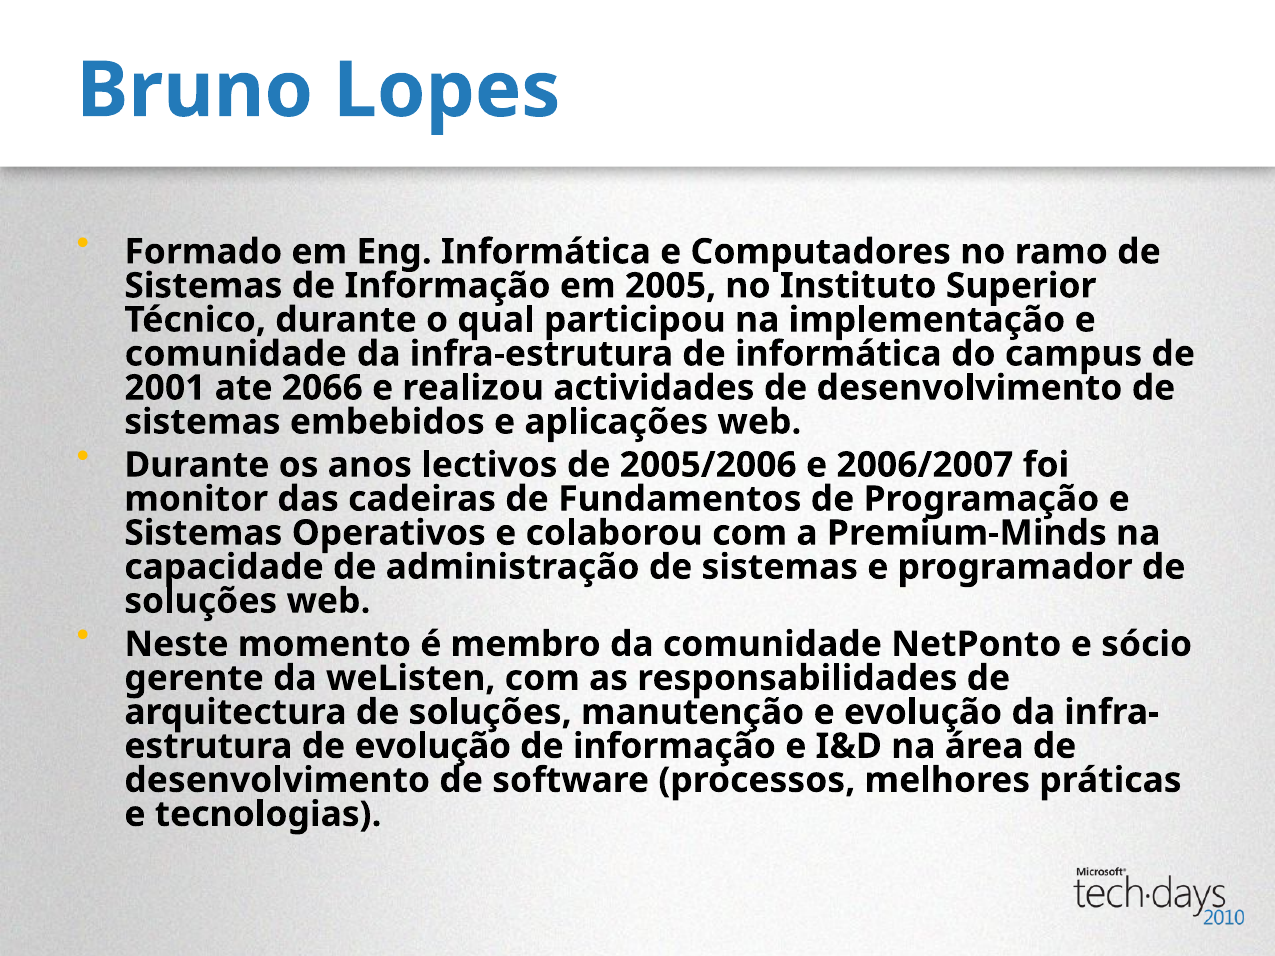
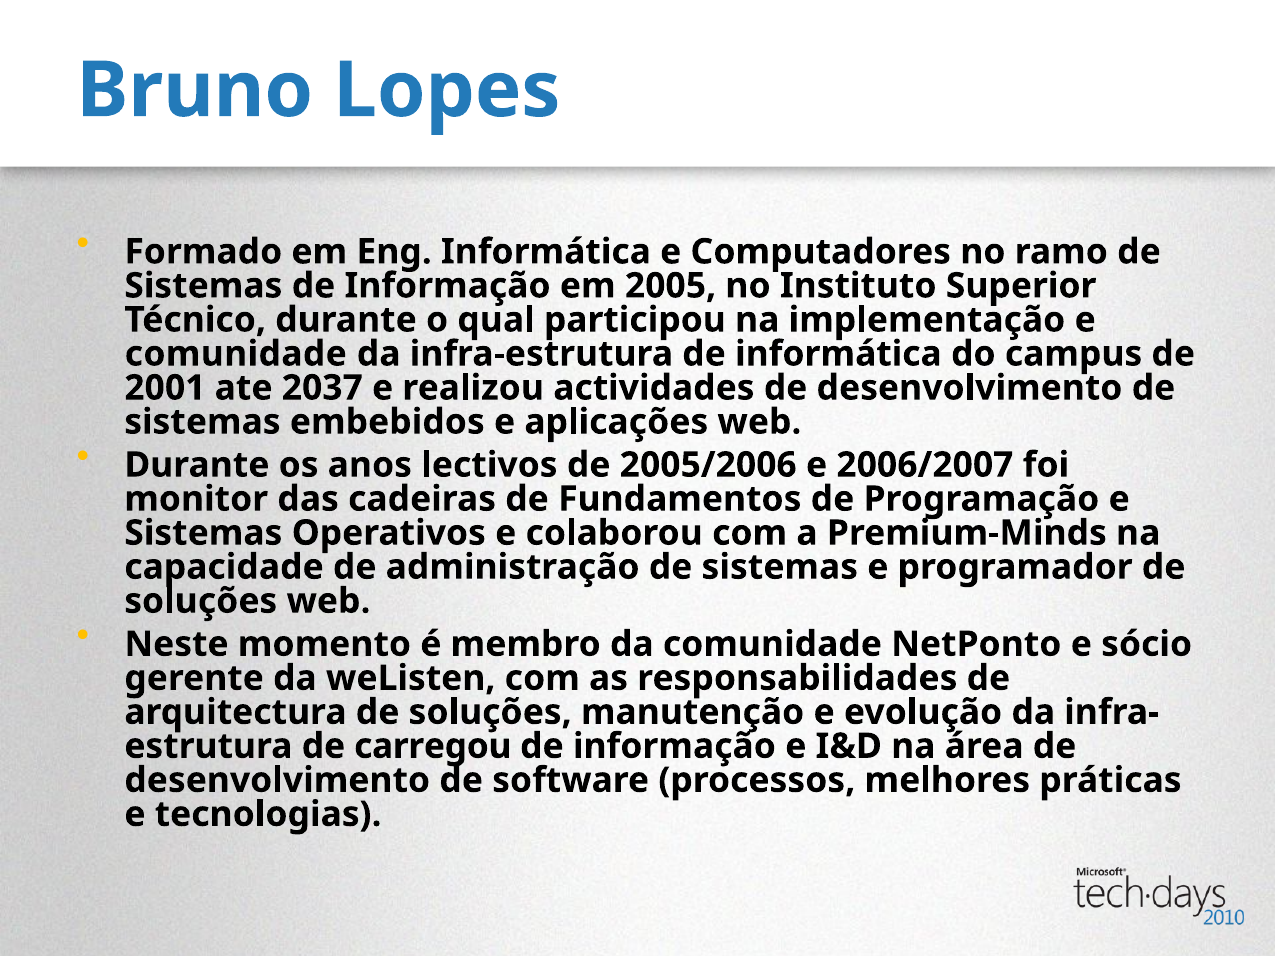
2066: 2066 -> 2037 (322, 388)
de evolução: evolução -> carregou (433, 746)
